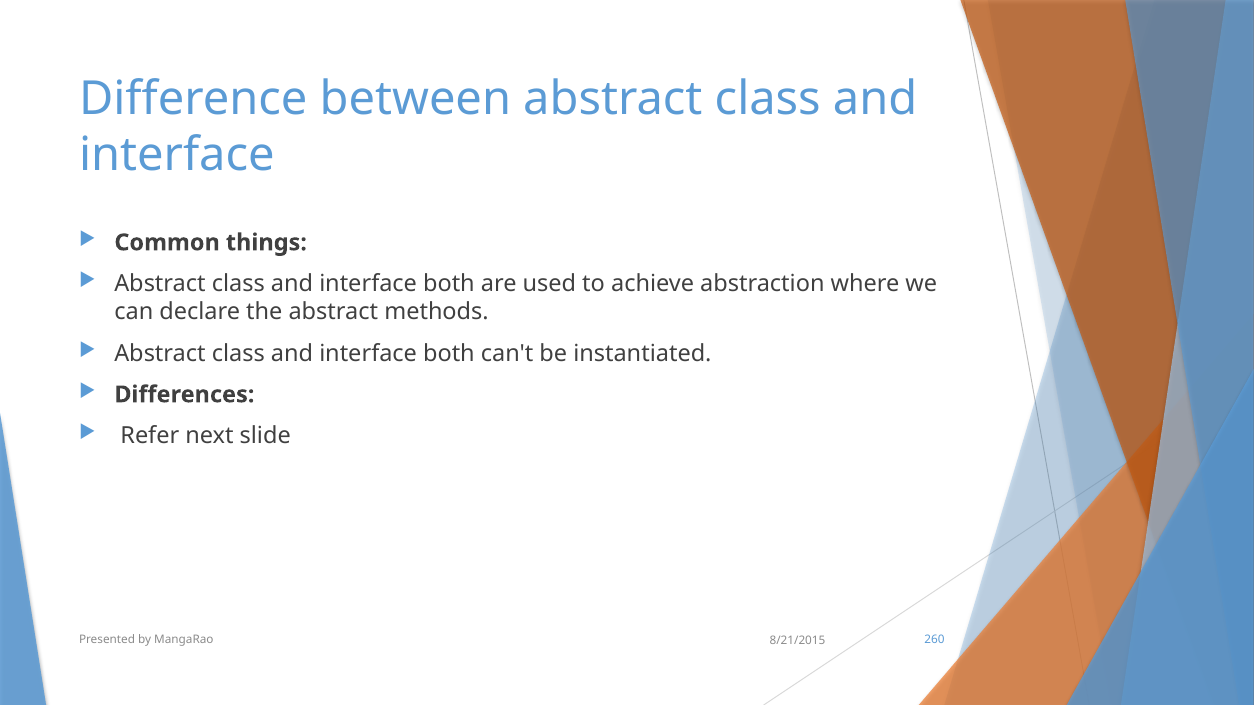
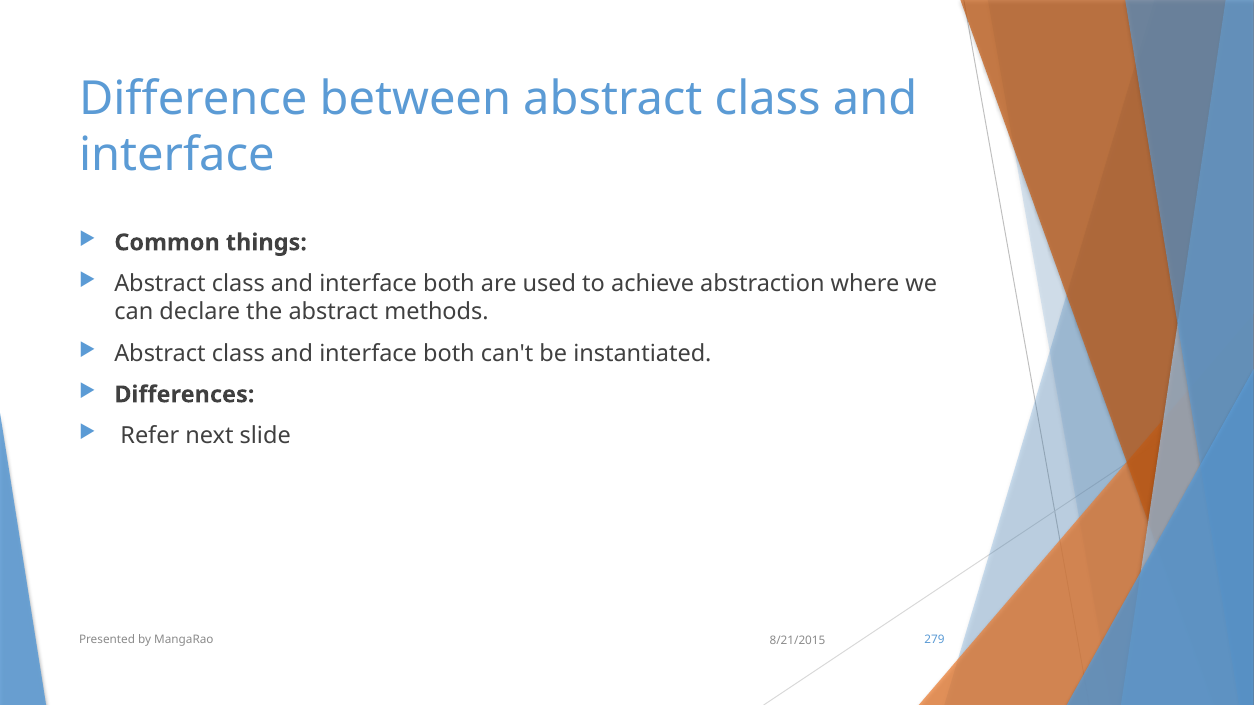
260: 260 -> 279 (934, 640)
